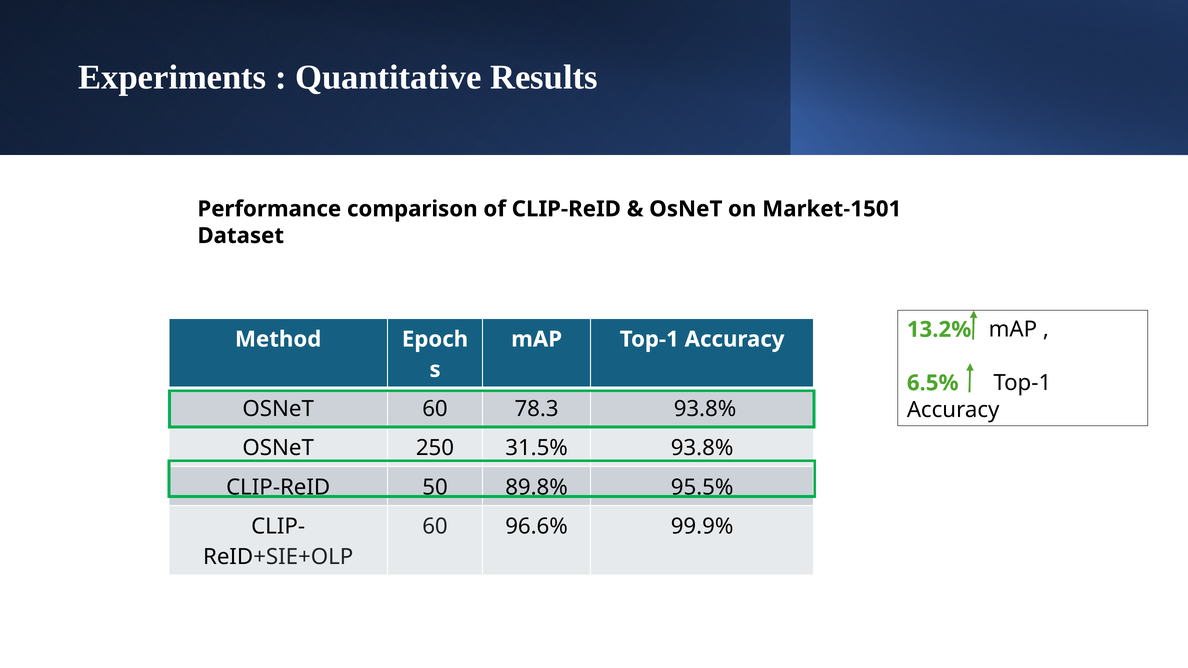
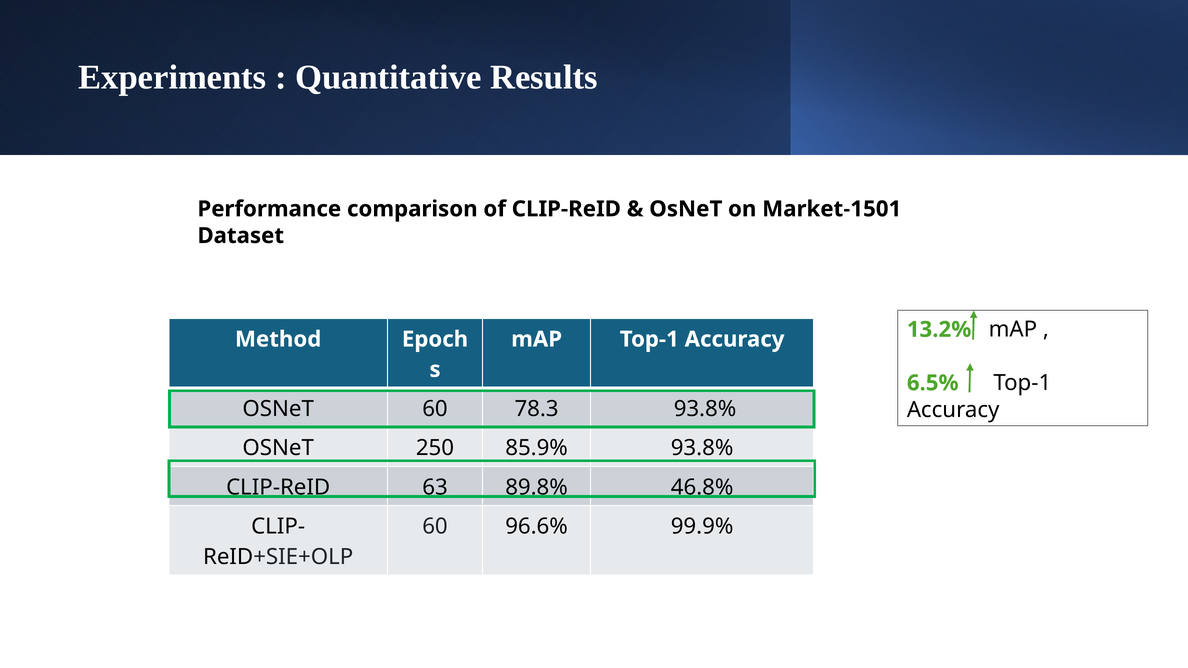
31.5%: 31.5% -> 85.9% (537, 448)
50: 50 -> 63 (435, 487)
95.5%: 95.5% -> 46.8% (702, 487)
